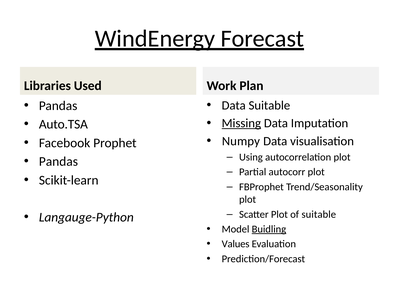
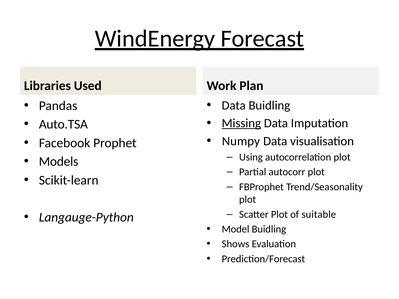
Data Suitable: Suitable -> Buidling (269, 105)
Pandas: Pandas -> Models (59, 162)
Buidling underline: present -> none (269, 229)
Values: Values -> Shows (236, 244)
